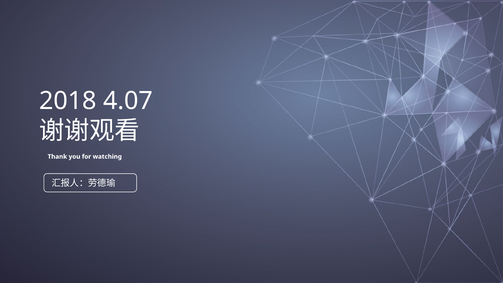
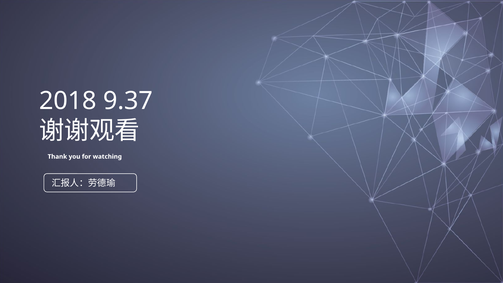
4.07: 4.07 -> 9.37 (128, 101)
